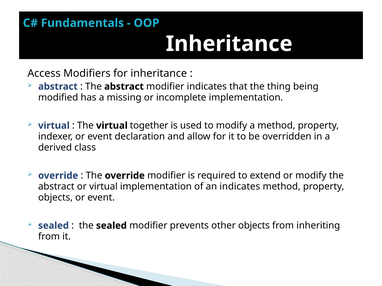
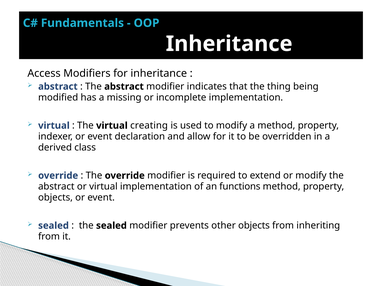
together: together -> creating (149, 126)
an indicates: indicates -> functions (240, 187)
